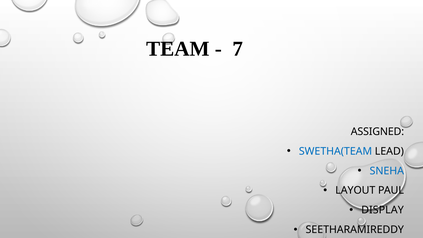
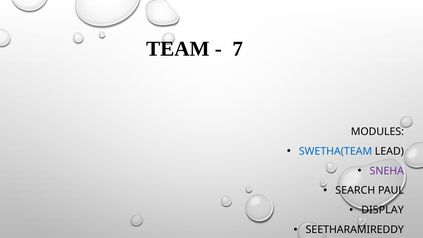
ASSIGNED: ASSIGNED -> MODULES (377, 132)
SNEHA colour: blue -> purple (387, 171)
LAYOUT: LAYOUT -> SEARCH (355, 190)
